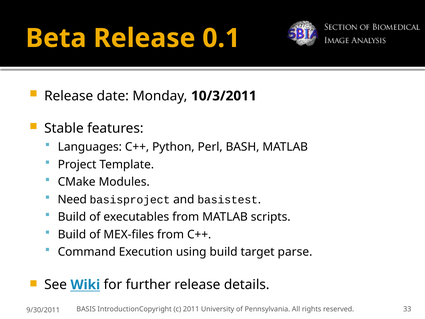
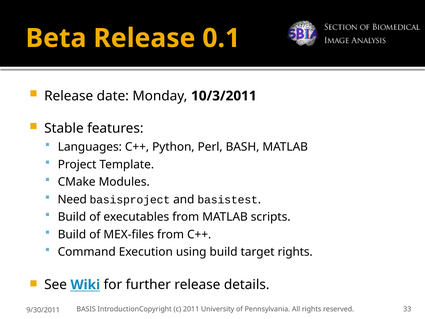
target parse: parse -> rights (295, 252)
